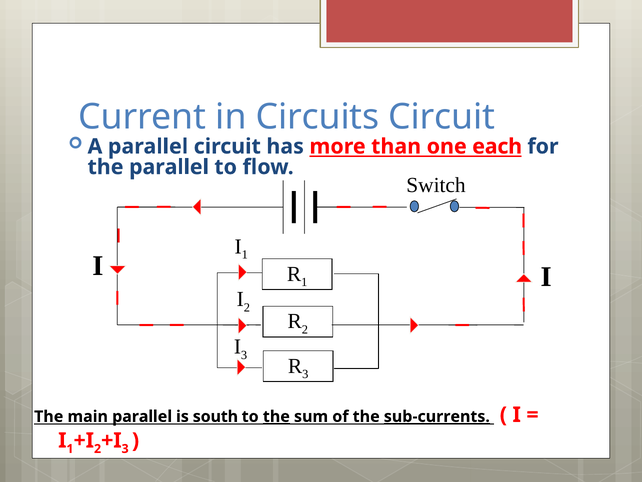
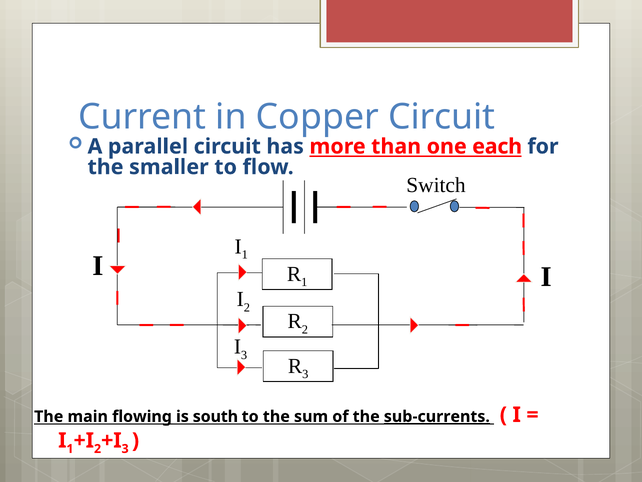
Circuits: Circuits -> Copper (317, 117)
the parallel: parallel -> smaller (169, 167)
main parallel: parallel -> flowing (142, 416)
the underline: present -> none (276, 416)
